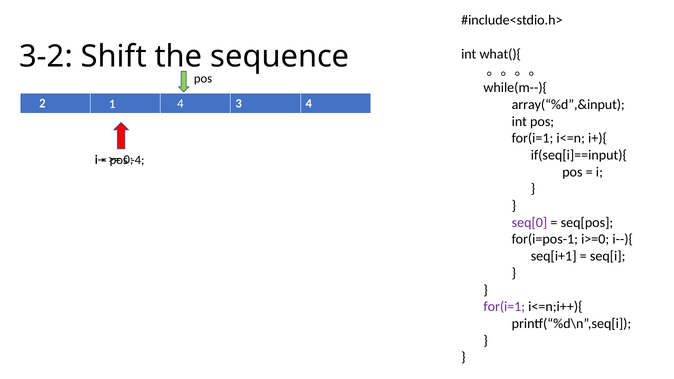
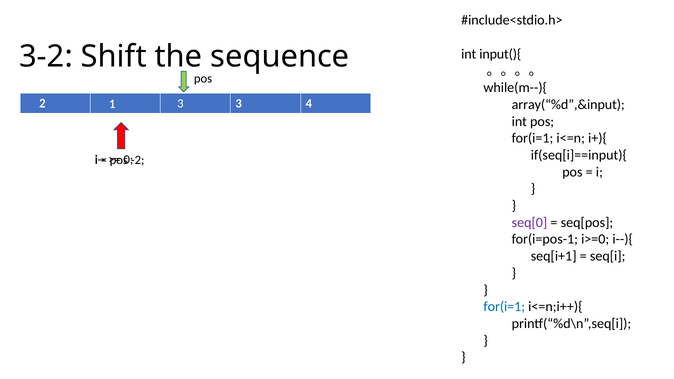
what(){: what(){ -> input(){ (500, 54)
4: 4 -> 3 (180, 104)
-4: -4 -> -2 (138, 160)
for(i=1 colour: purple -> blue (504, 307)
